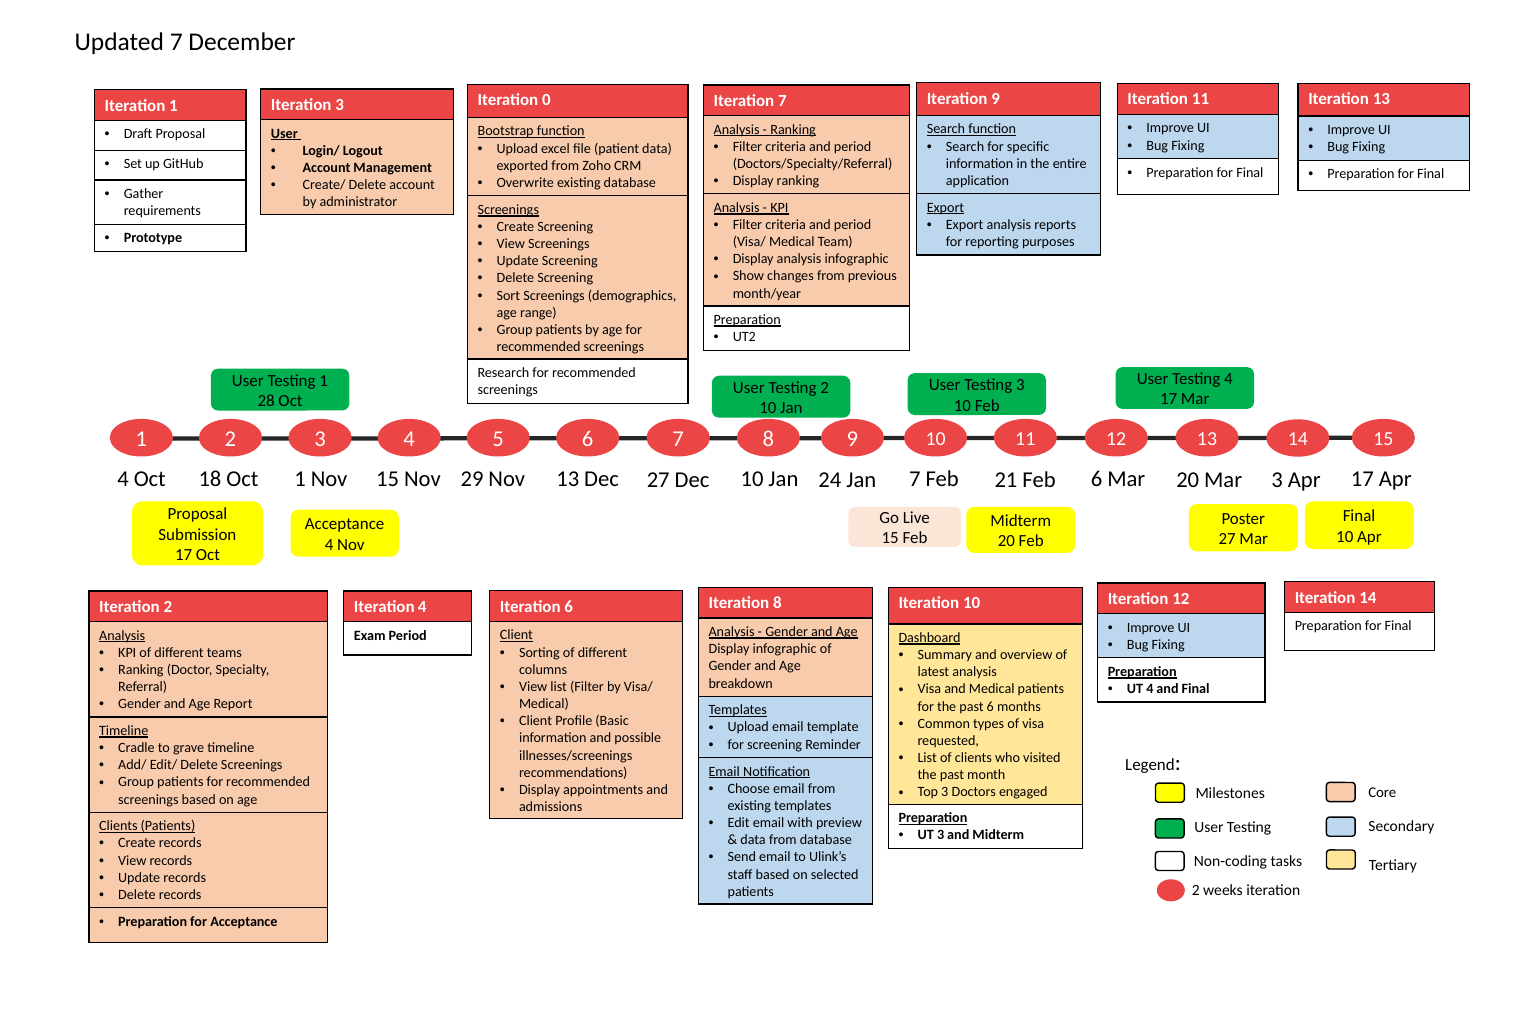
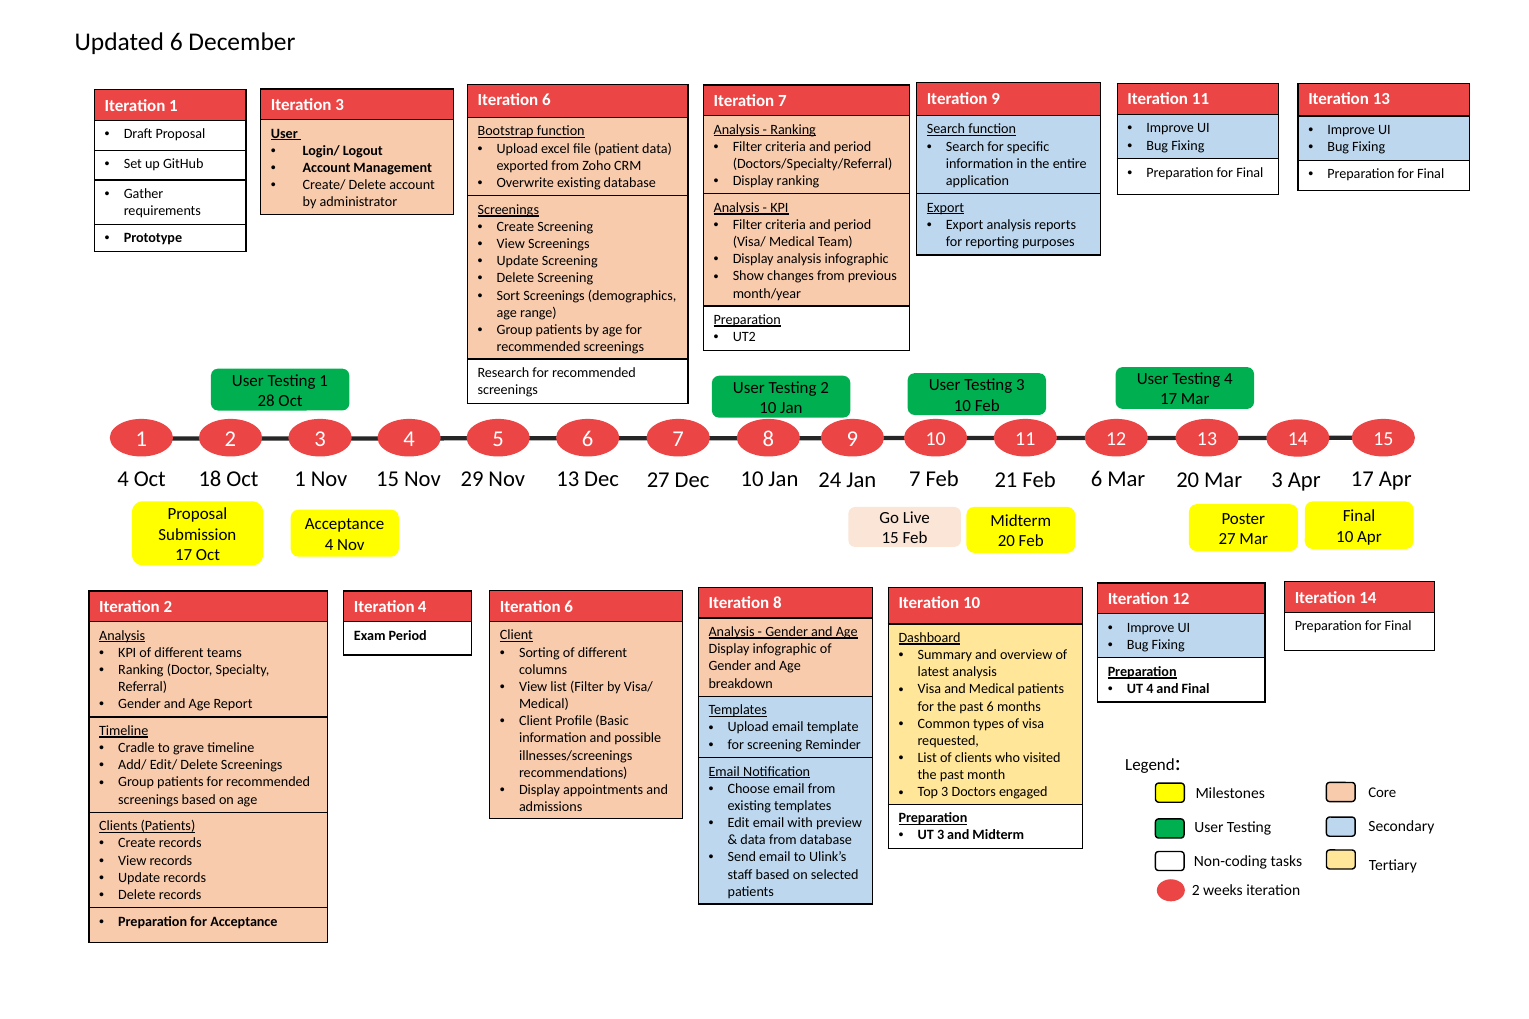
Updated 7: 7 -> 6 (176, 42)
0: 0 -> 6 (546, 100)
